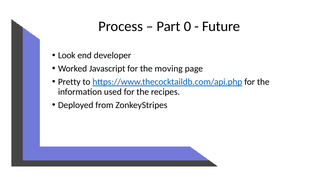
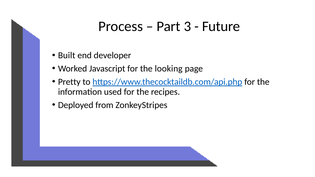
0: 0 -> 3 (187, 26)
Look: Look -> Built (67, 55)
moving: moving -> looking (169, 69)
